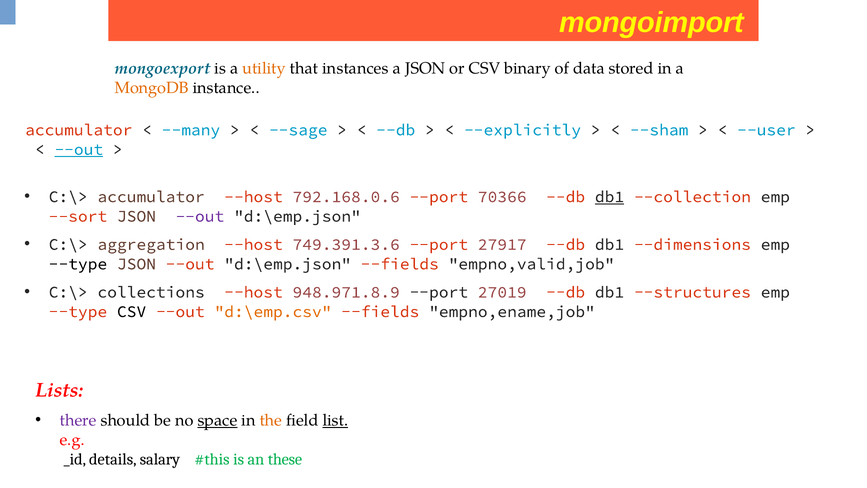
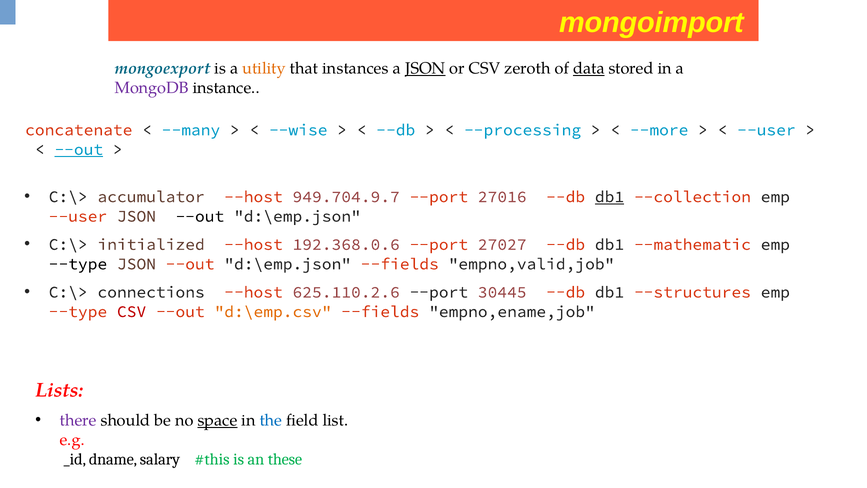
JSON underline: none -> present (425, 68)
binary: binary -> zeroth (528, 68)
data underline: none -> present (589, 68)
MongoDB colour: orange -> purple (152, 88)
accumulator: accumulator -> concatenate (79, 130)
--sage: --sage -> --wise (298, 130)
--explicitly: --explicitly -> --processing (523, 130)
--sham: --sham -> --more (659, 130)
792.168.0.6: 792.168.0.6 -> 949.704.9.7 (346, 197)
70366: 70366 -> 27016 (502, 197)
--sort: --sort -> --user (78, 216)
--out colour: purple -> black (200, 216)
aggregation: aggregation -> initialized (151, 244)
749.391.3.6: 749.391.3.6 -> 192.368.0.6 (346, 244)
27917: 27917 -> 27027 (502, 244)
--dimensions: --dimensions -> --mathematic (692, 244)
collections: collections -> connections (151, 292)
948.971.8.9: 948.971.8.9 -> 625.110.2.6 (346, 292)
27019: 27019 -> 30445 (502, 292)
CSV colour: black -> red (132, 311)
the colour: orange -> blue (271, 420)
list underline: present -> none (335, 420)
details: details -> dname (113, 459)
